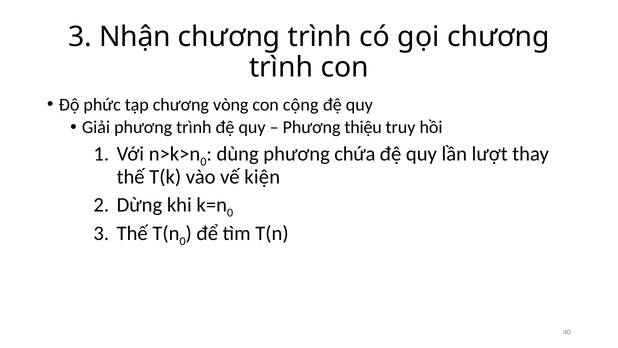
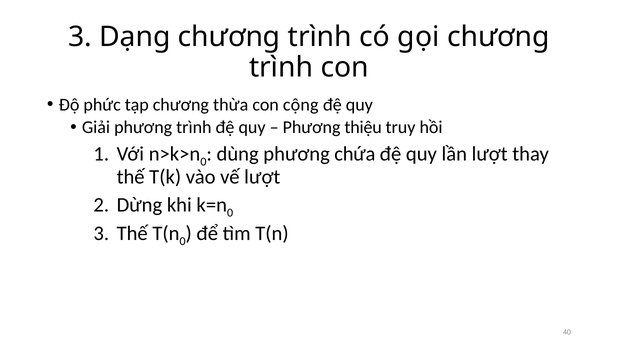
Nhận: Nhận -> Dạng (135, 37)
vòng: vòng -> thừa (231, 104)
vế kiện: kiện -> lượt (262, 177)
